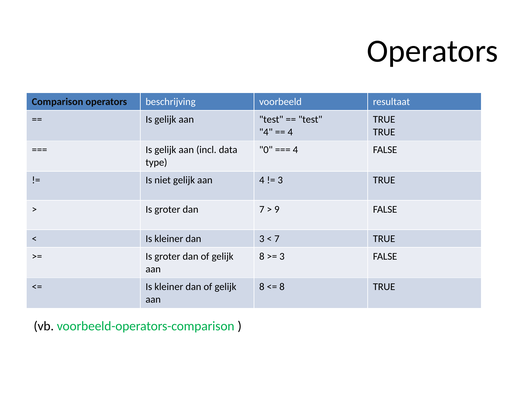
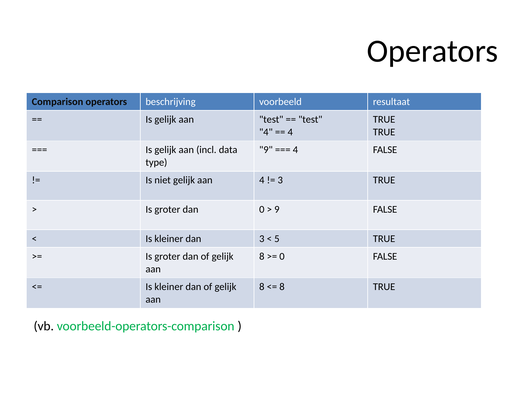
0: 0 -> 9 (266, 150)
dan 7: 7 -> 0 (262, 210)
7: 7 -> 5 (277, 239)
3: 3 -> 0 (282, 257)
